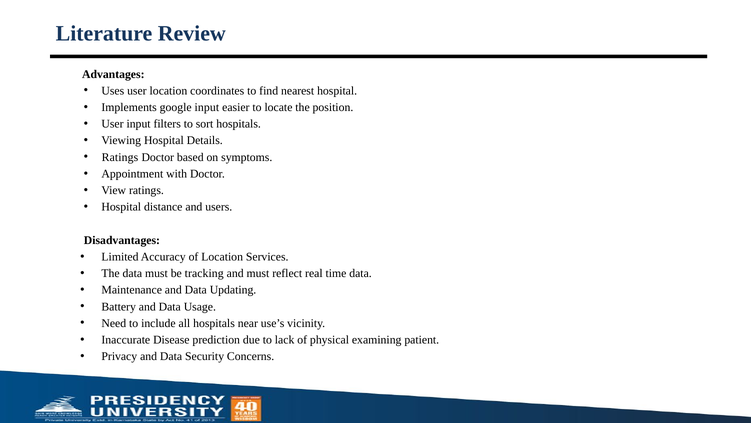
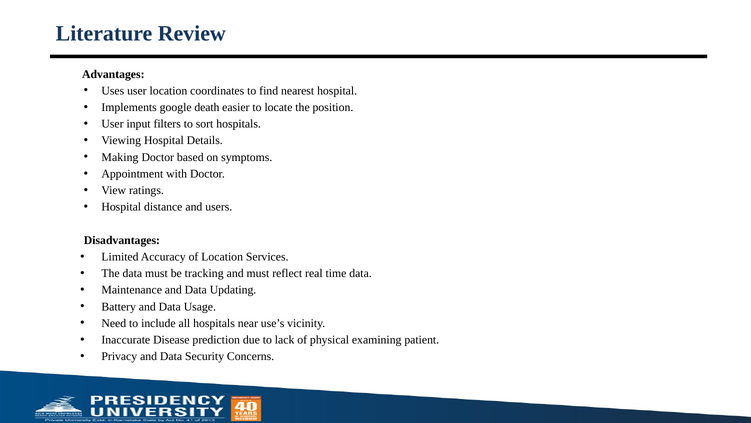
google input: input -> death (207, 107)
Ratings: Ratings -> Making (120, 157)
